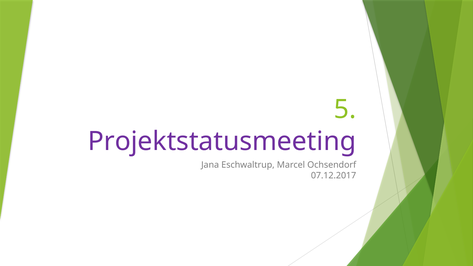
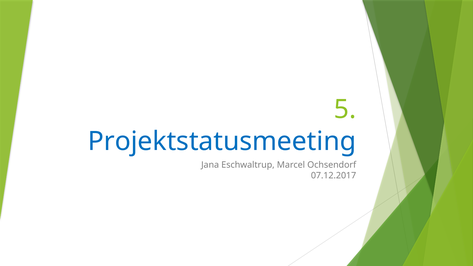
Projektstatusmeeting colour: purple -> blue (222, 141)
